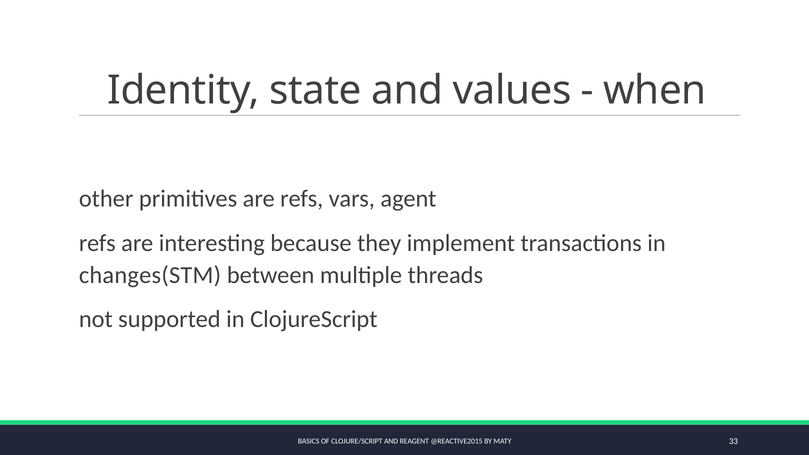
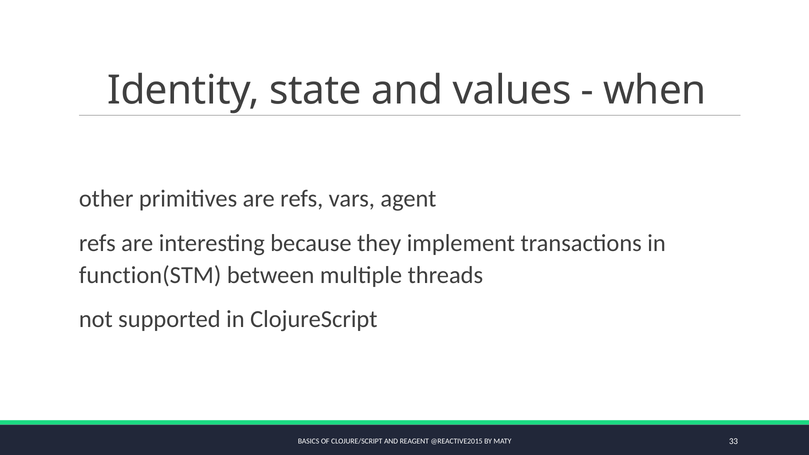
changes(STM: changes(STM -> function(STM (150, 275)
